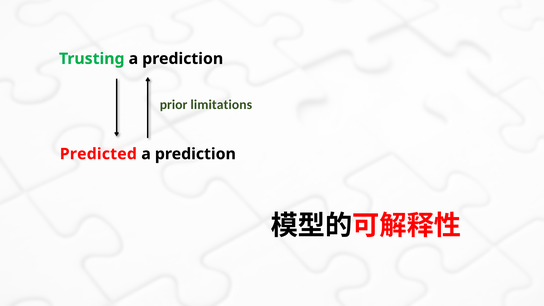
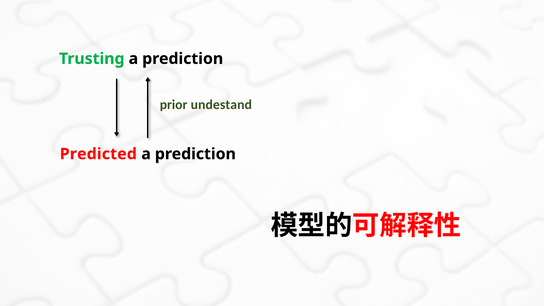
limitations: limitations -> undestand (221, 105)
